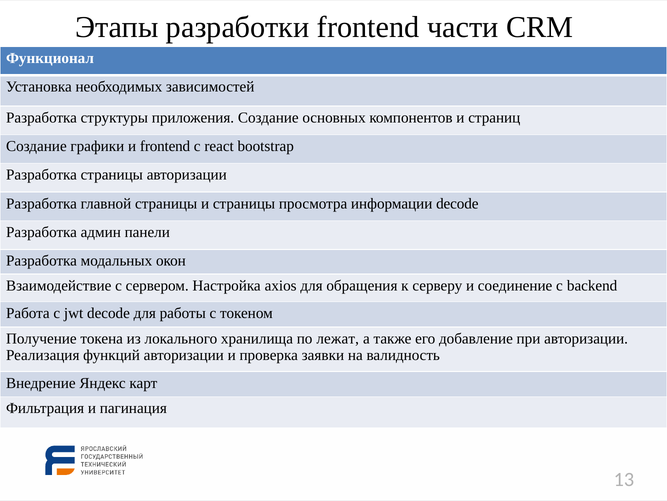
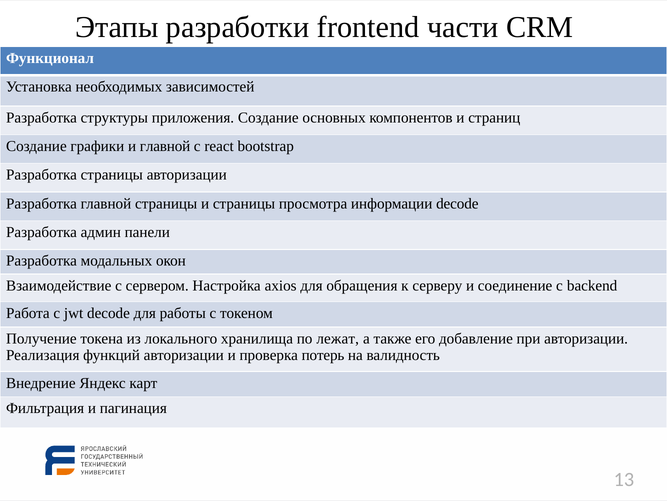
и frontend: frontend -> главной (165, 146)
заявки: заявки -> потерь (323, 355)
